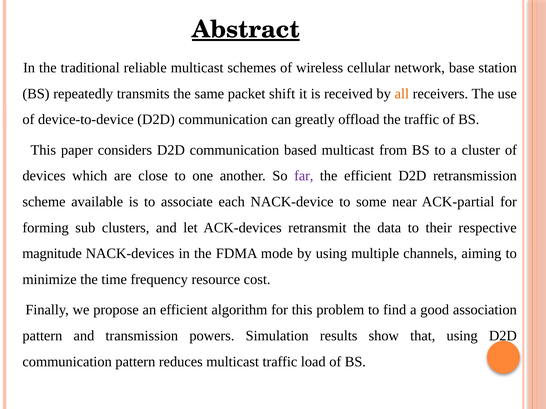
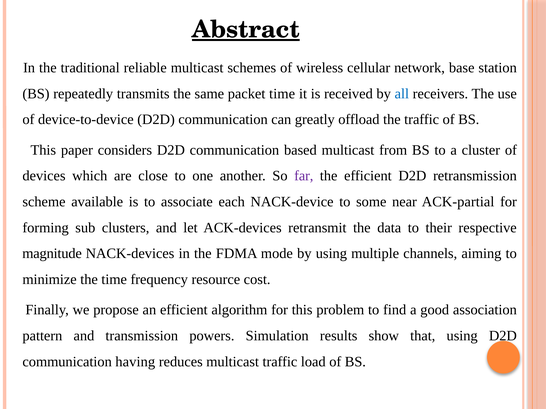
packet shift: shift -> time (282, 94)
all colour: orange -> blue (402, 94)
communication pattern: pattern -> having (135, 362)
